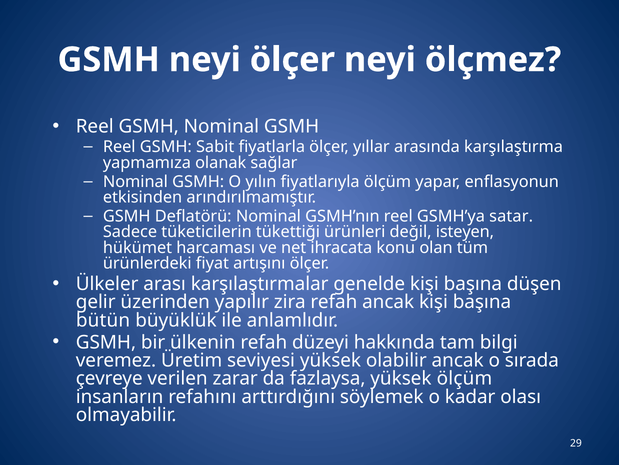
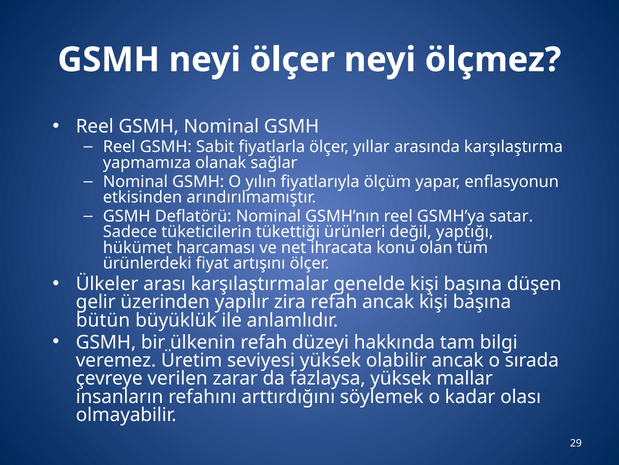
isteyen: isteyen -> yaptığı (465, 232)
yüksek ölçüm: ölçüm -> mallar (465, 378)
